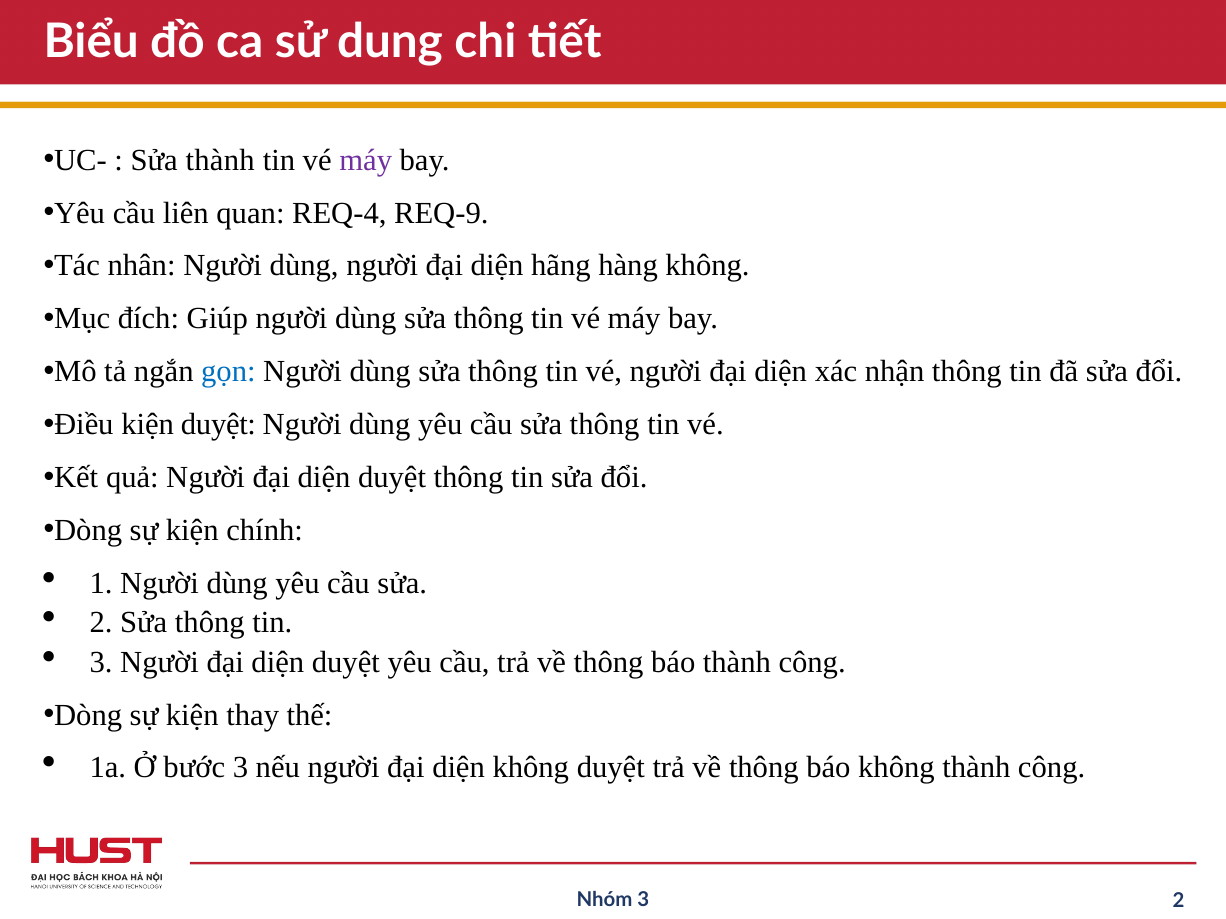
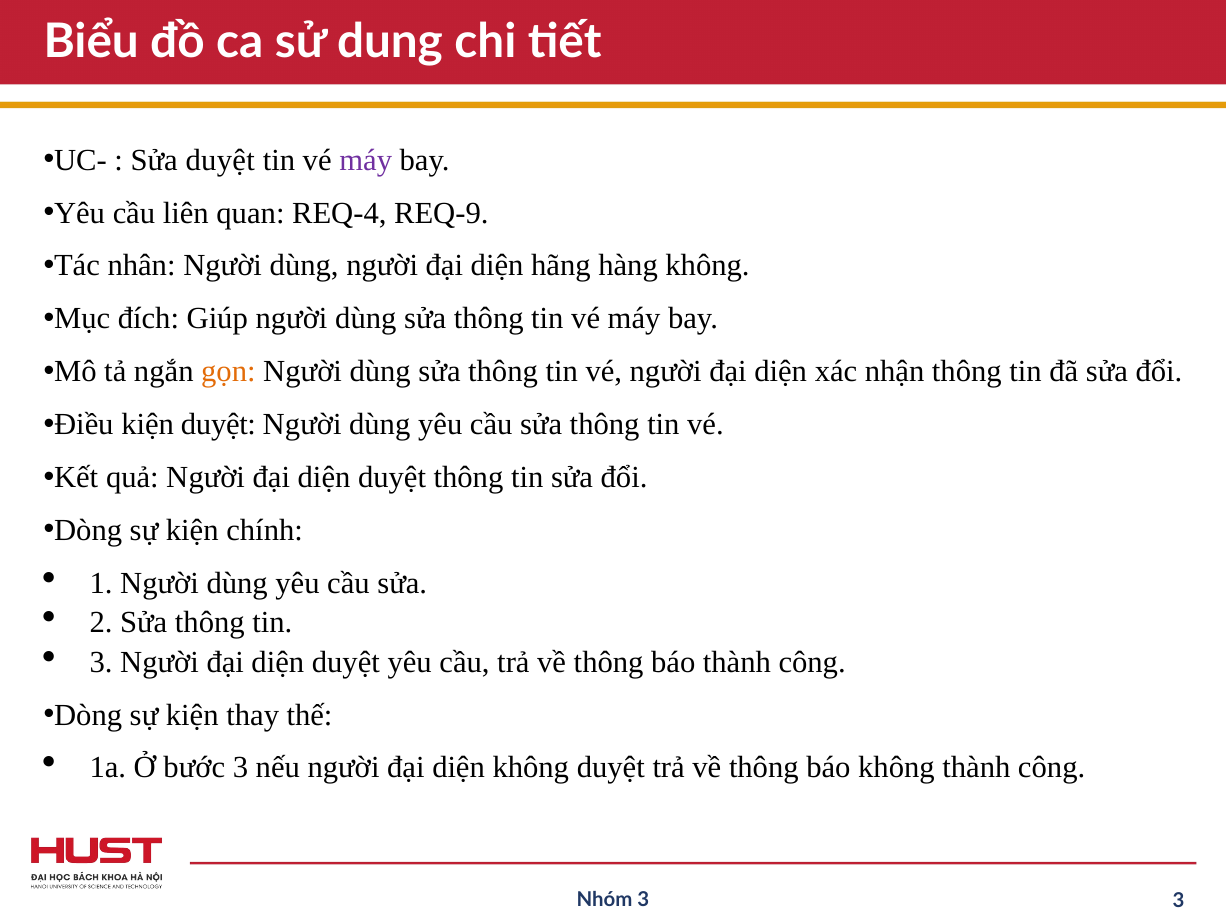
Sửa thành: thành -> duyệt (220, 160)
gọn colour: blue -> orange (228, 372)
3 2: 2 -> 3 (1179, 901)
